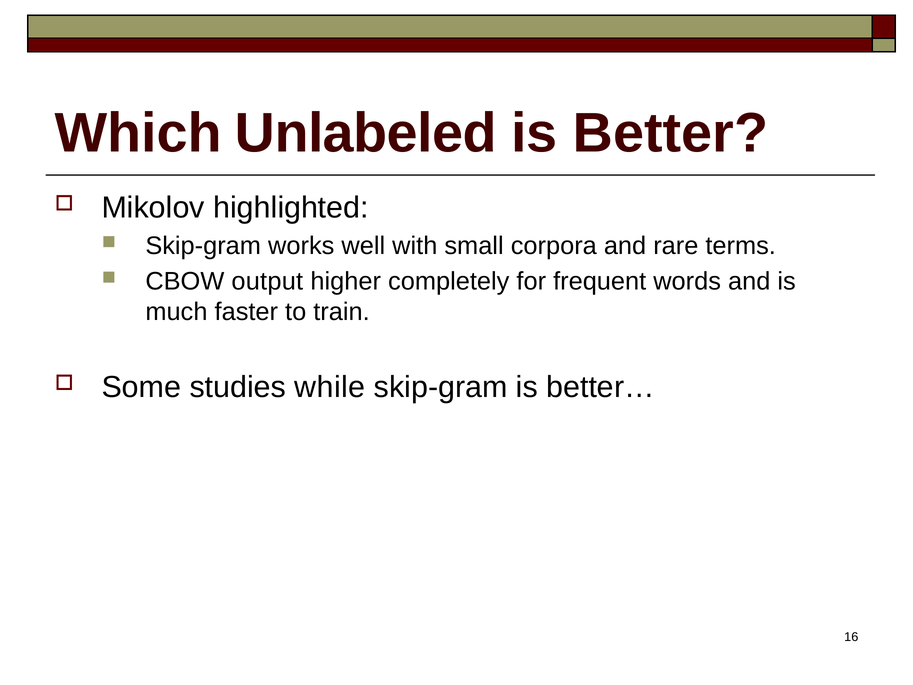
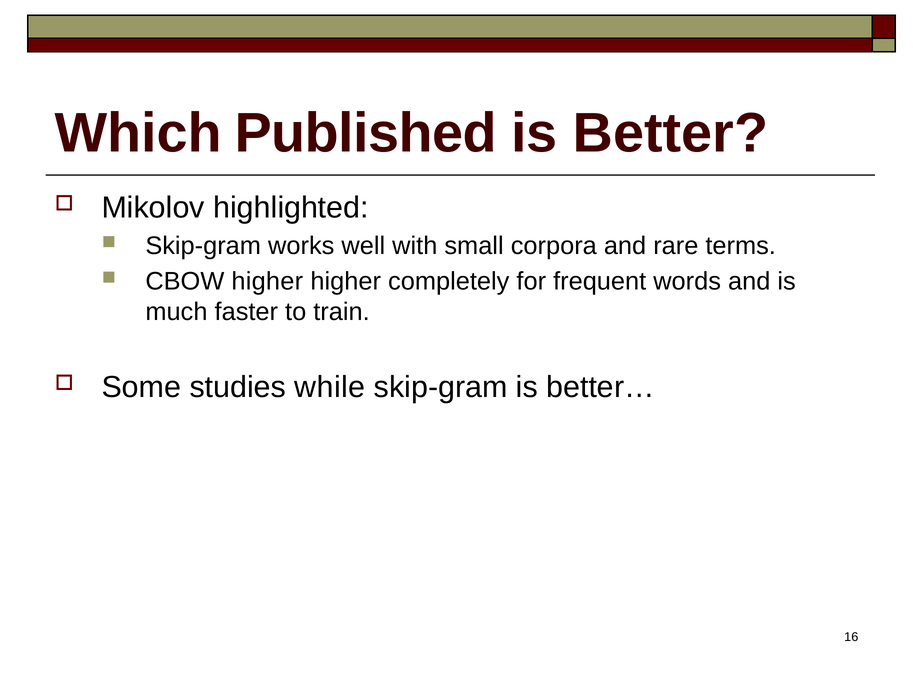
Unlabeled: Unlabeled -> Published (366, 133)
CBOW output: output -> higher (267, 281)
